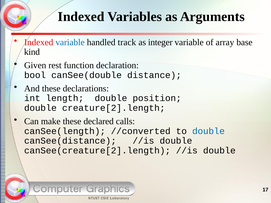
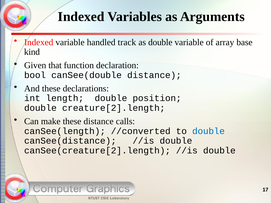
variable colour: blue -> black (70, 42)
as integer: integer -> double (160, 42)
rest: rest -> that (55, 65)
these declared: declared -> distance (99, 121)
